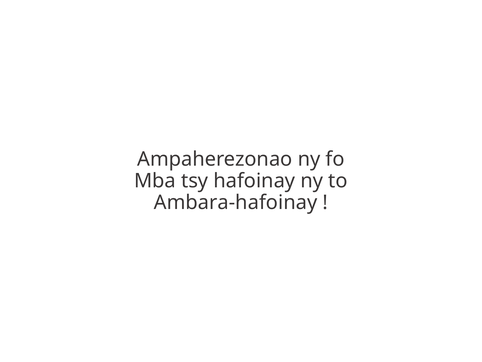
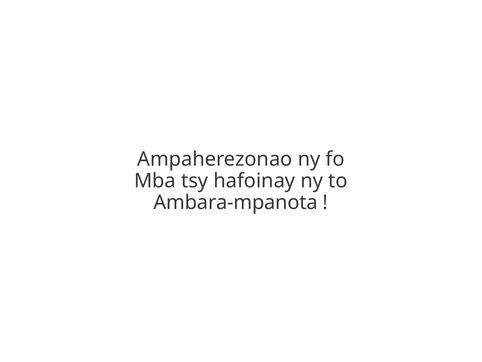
Ambara-hafoinay: Ambara-hafoinay -> Ambara-mpanota (236, 202)
